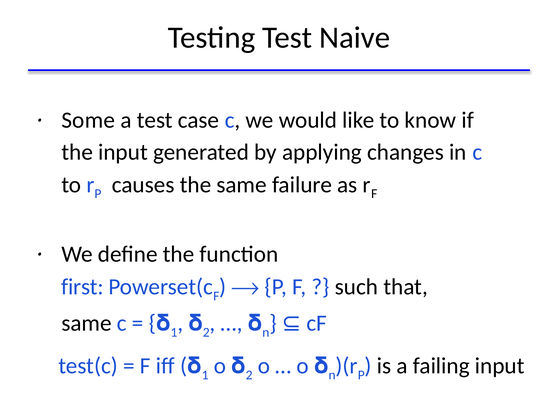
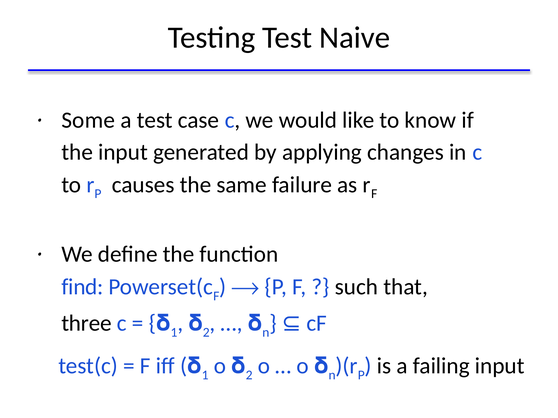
first: first -> find (82, 287)
same: same -> three (87, 324)
